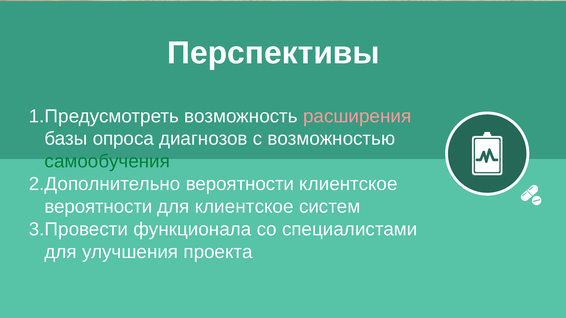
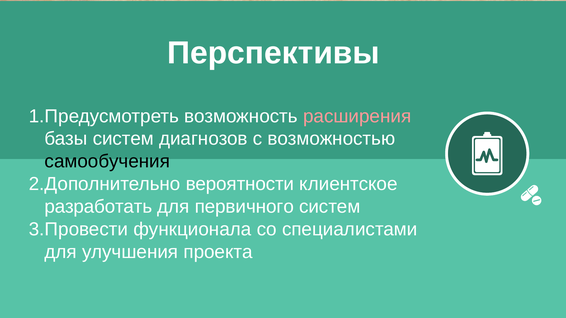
базы опроса: опроса -> систем (123, 139)
самообучения colour: green -> black (107, 162)
вероятности: вероятности -> разработать (98, 207)
для клиентское: клиентское -> первичного (244, 207)
